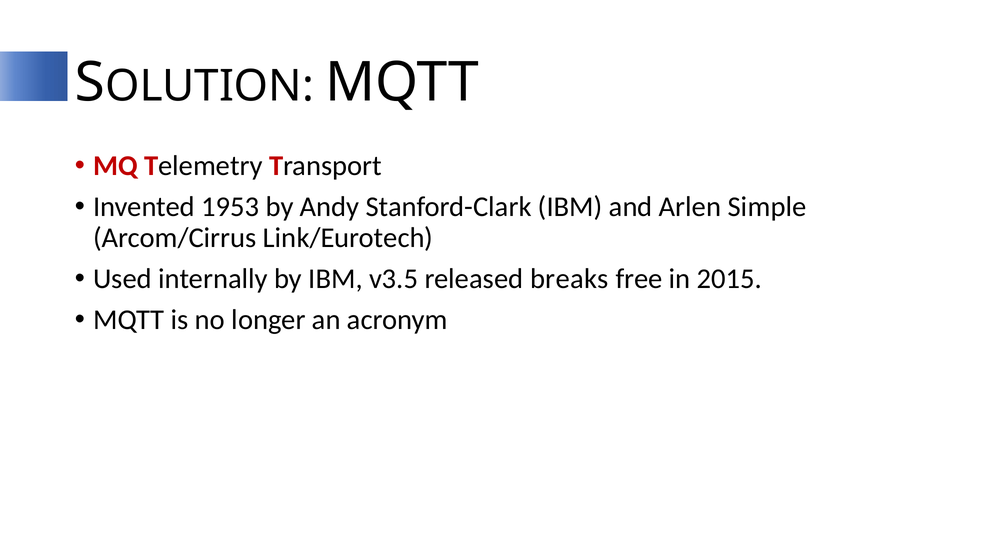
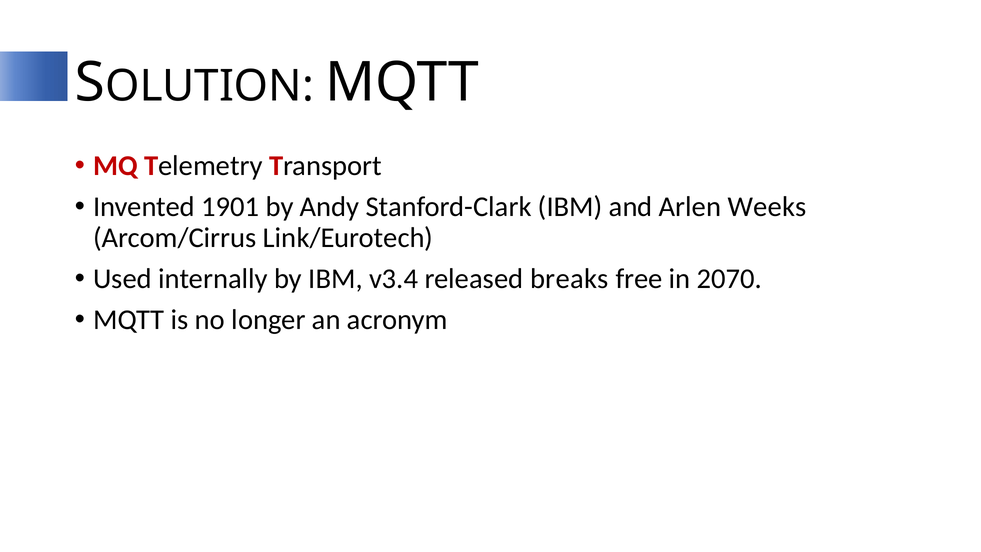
1953: 1953 -> 1901 (230, 207)
Simple: Simple -> Weeks (767, 207)
v3.5: v3.5 -> v3.4 (394, 279)
2015: 2015 -> 2070 (729, 279)
